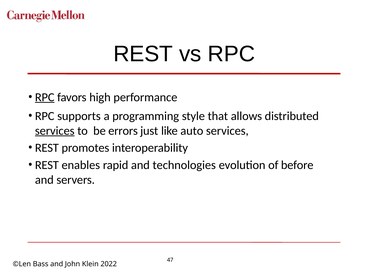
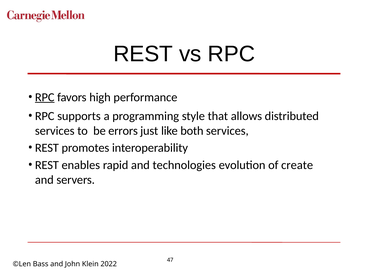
services underline: present -> none (55, 131)
auto: auto -> both (192, 131)
before: before -> create (297, 165)
